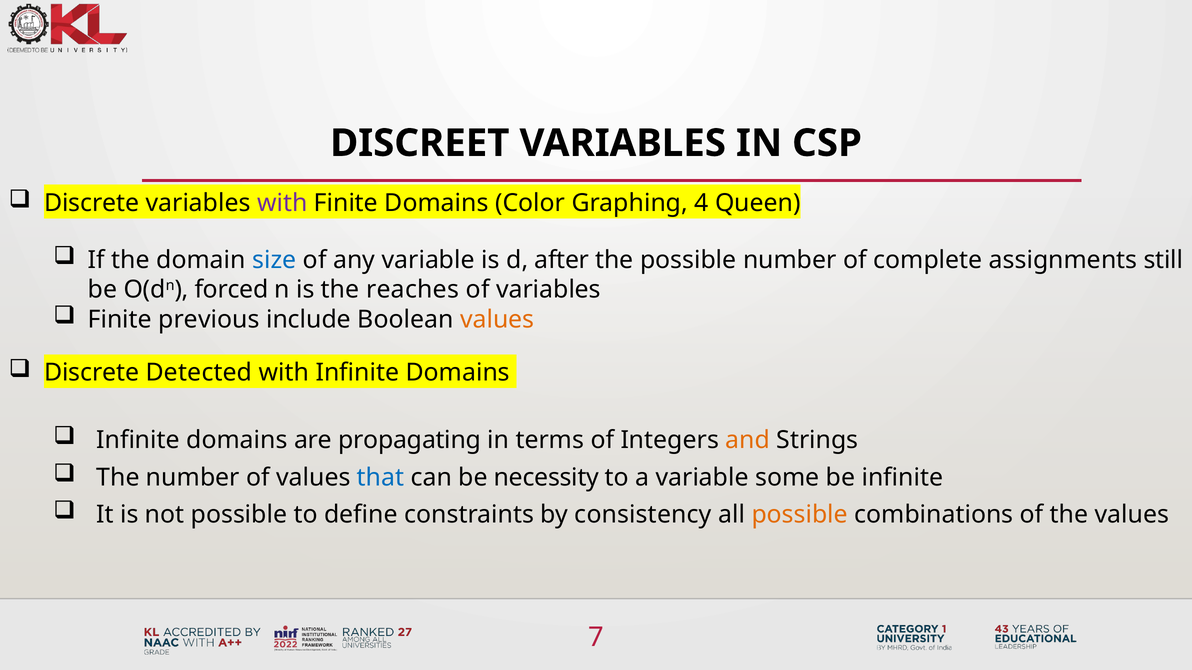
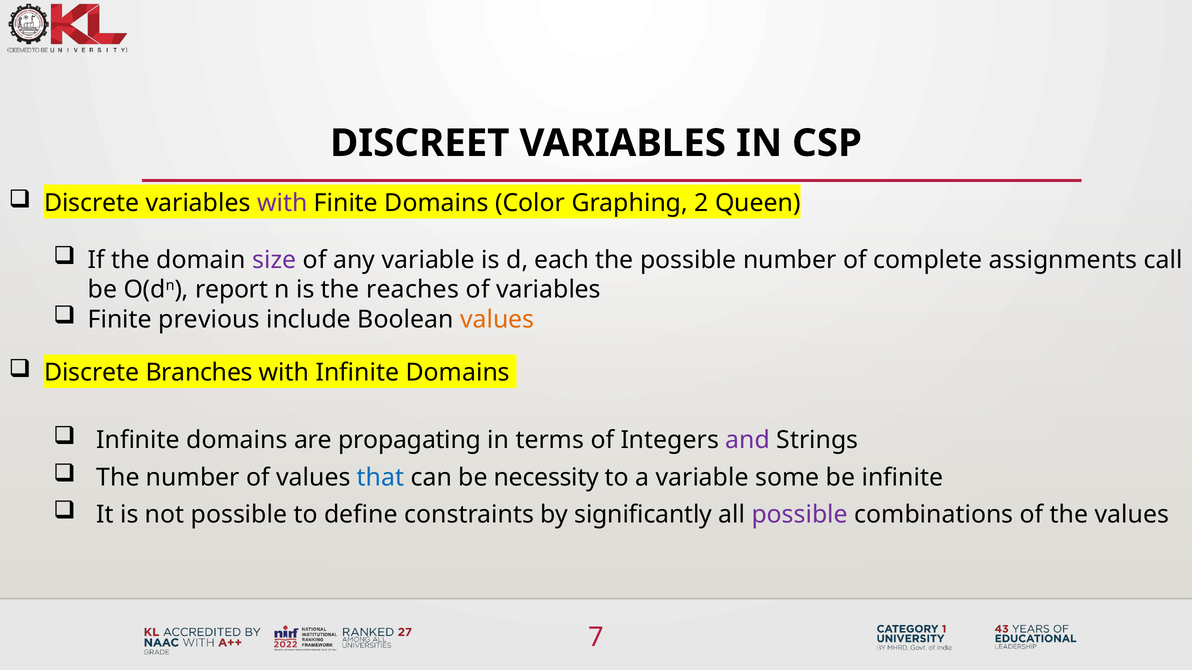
4: 4 -> 2 (701, 203)
size colour: blue -> purple (274, 260)
after: after -> each (562, 260)
still: still -> call (1163, 260)
forced: forced -> report (232, 290)
Detected: Detected -> Branches (199, 373)
and colour: orange -> purple (748, 440)
consistency: consistency -> significantly (643, 515)
possible colour: orange -> purple (800, 515)
